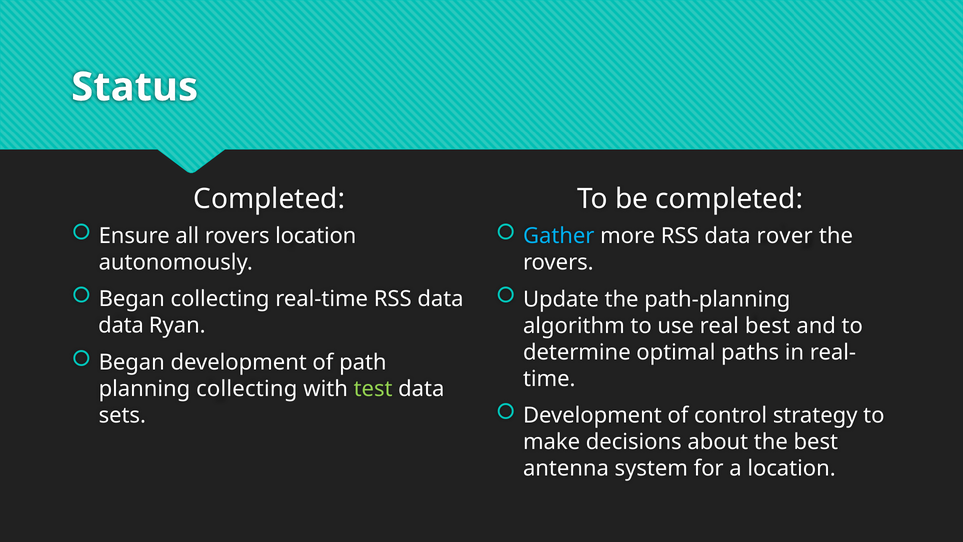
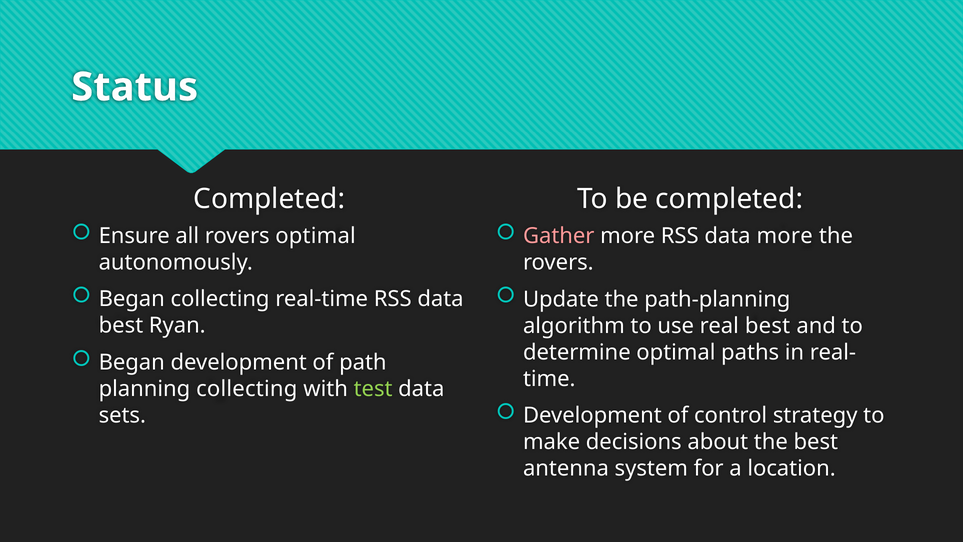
rovers location: location -> optimal (316, 236)
Gather colour: light blue -> pink (559, 236)
data rover: rover -> more (785, 236)
data: data -> best (121, 325)
